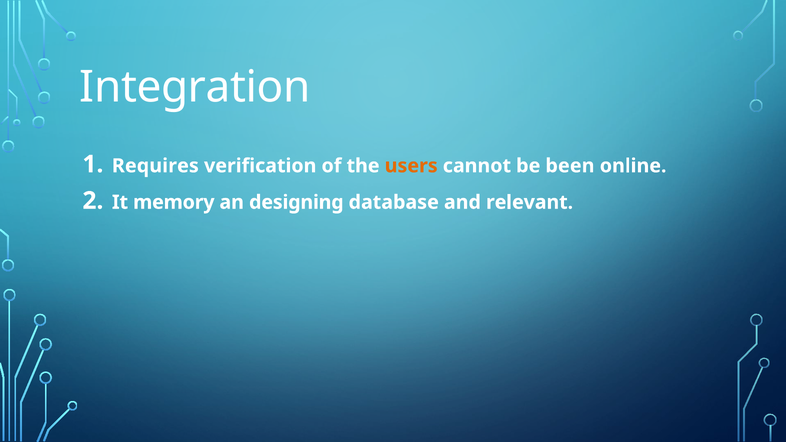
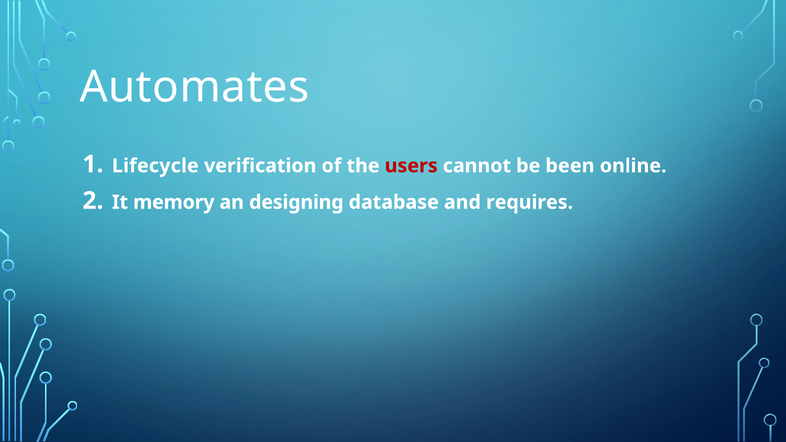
Integration: Integration -> Automates (195, 87)
Requires: Requires -> Lifecycle (155, 166)
users colour: orange -> red (411, 166)
relevant: relevant -> requires (530, 202)
